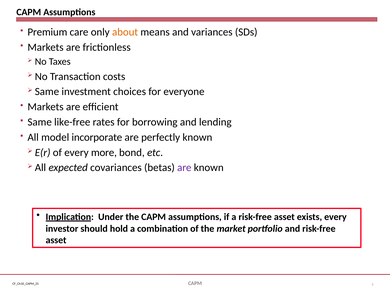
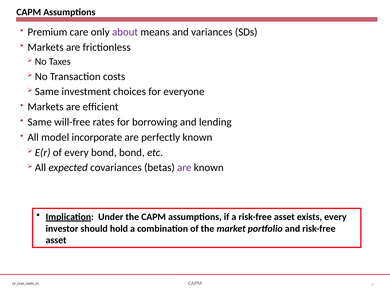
about colour: orange -> purple (125, 32)
like-free: like-free -> will-free (72, 122)
every more: more -> bond (104, 152)
